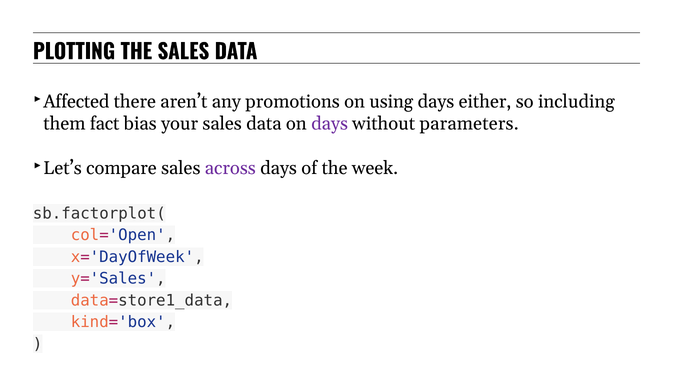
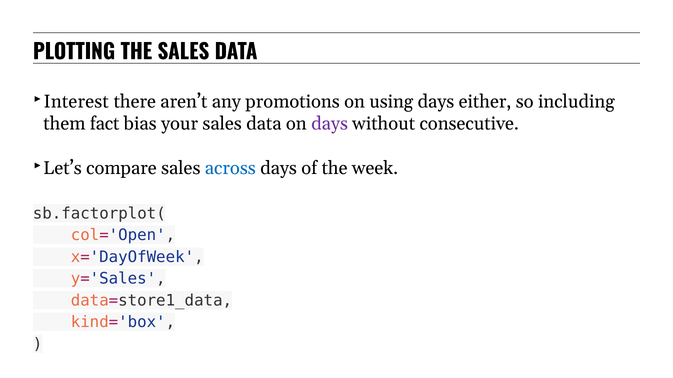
Affected: Affected -> Interest (76, 102)
parameters: parameters -> consecutive (469, 124)
across colour: purple -> blue (230, 168)
